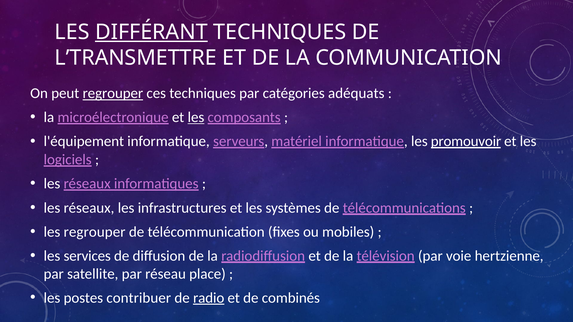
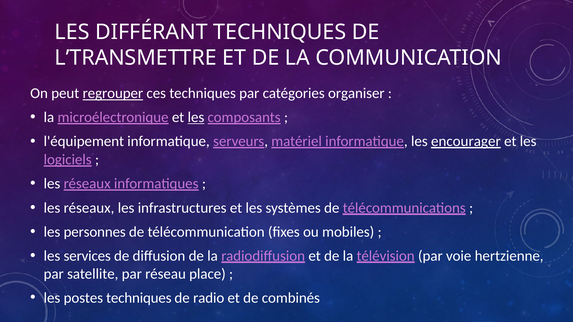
DIFFÉRANT underline: present -> none (151, 32)
adéquats: adéquats -> organiser (356, 93)
promouvoir: promouvoir -> encourager (466, 141)
les regrouper: regrouper -> personnes (95, 232)
postes contribuer: contribuer -> techniques (139, 298)
radio underline: present -> none (209, 298)
